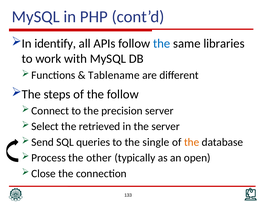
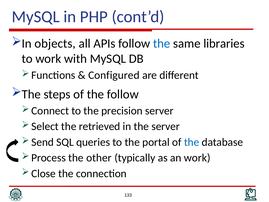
identify: identify -> objects (55, 43)
Tablename: Tablename -> Configured (114, 75)
single: single -> portal (156, 142)
the colour: orange -> blue (192, 142)
an open: open -> work (197, 158)
